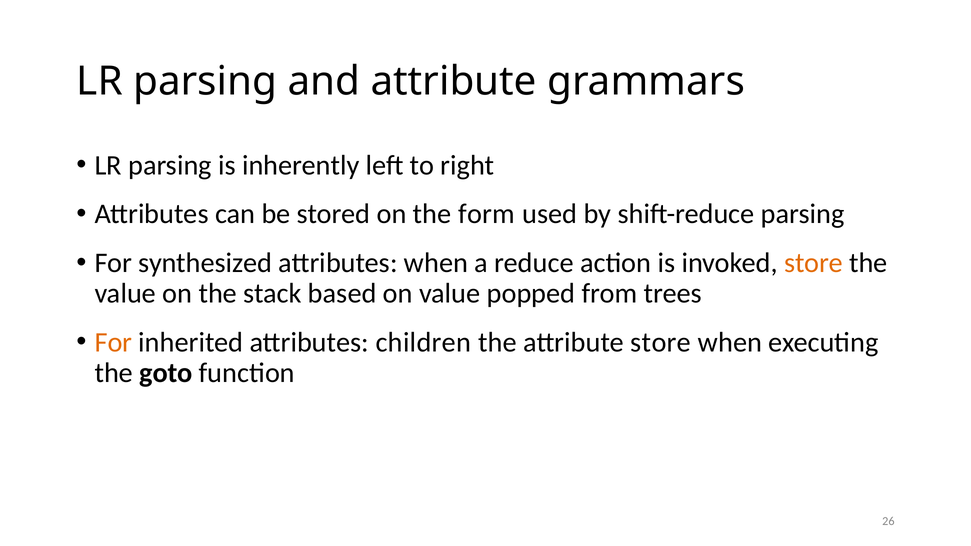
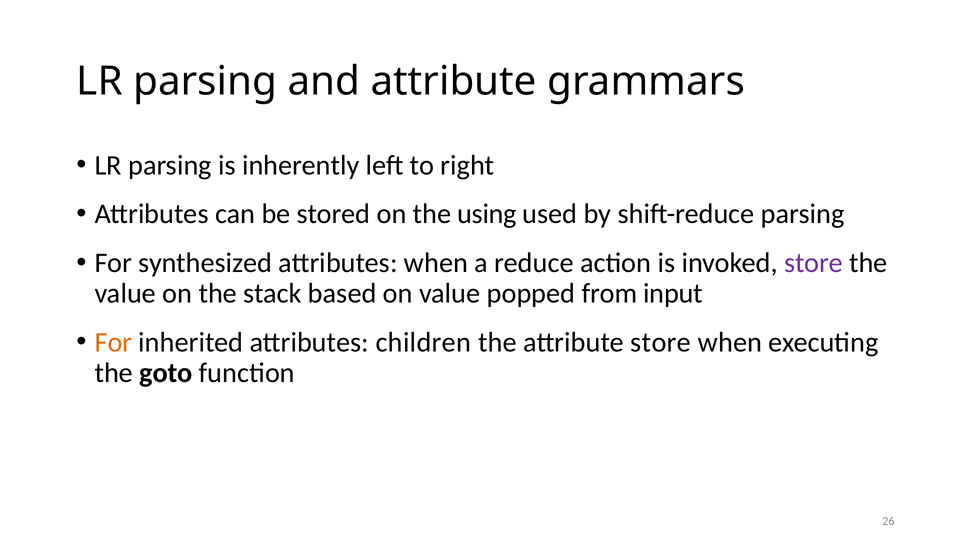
form: form -> using (487, 214)
store colour: orange -> purple (814, 263)
trees: trees -> input (673, 294)
